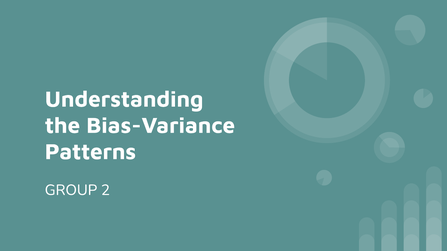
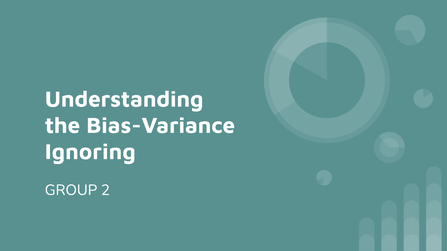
Patterns: Patterns -> Ignoring (90, 152)
